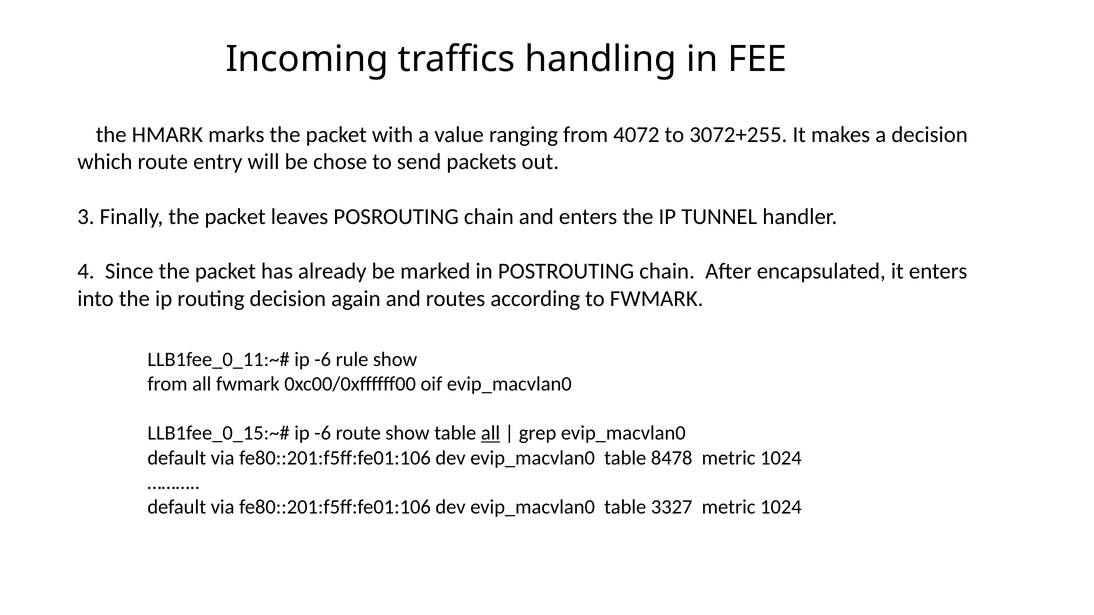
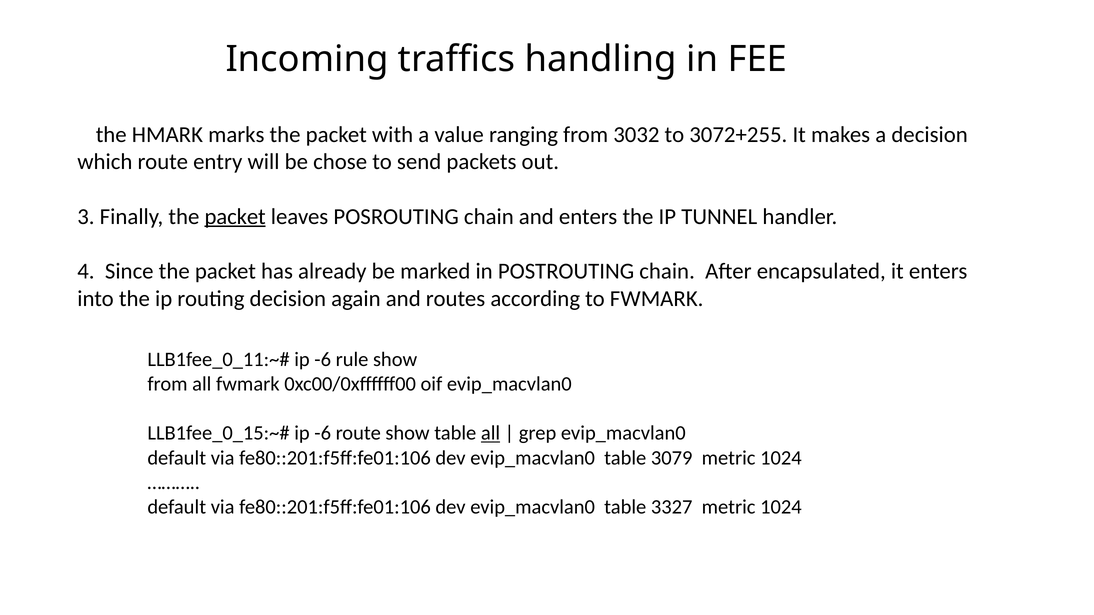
4072: 4072 -> 3032 (636, 135)
packet underline: none -> present (235, 217)
8478: 8478 -> 3079 (672, 458)
